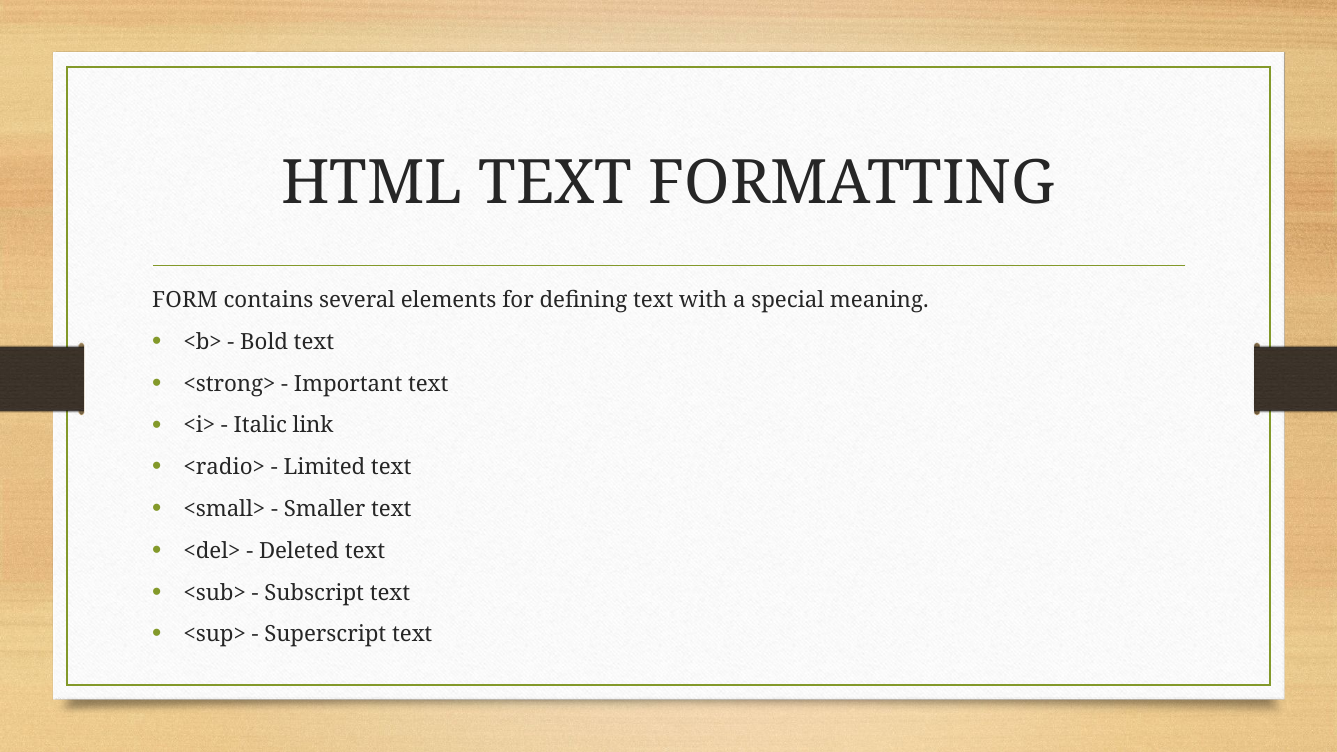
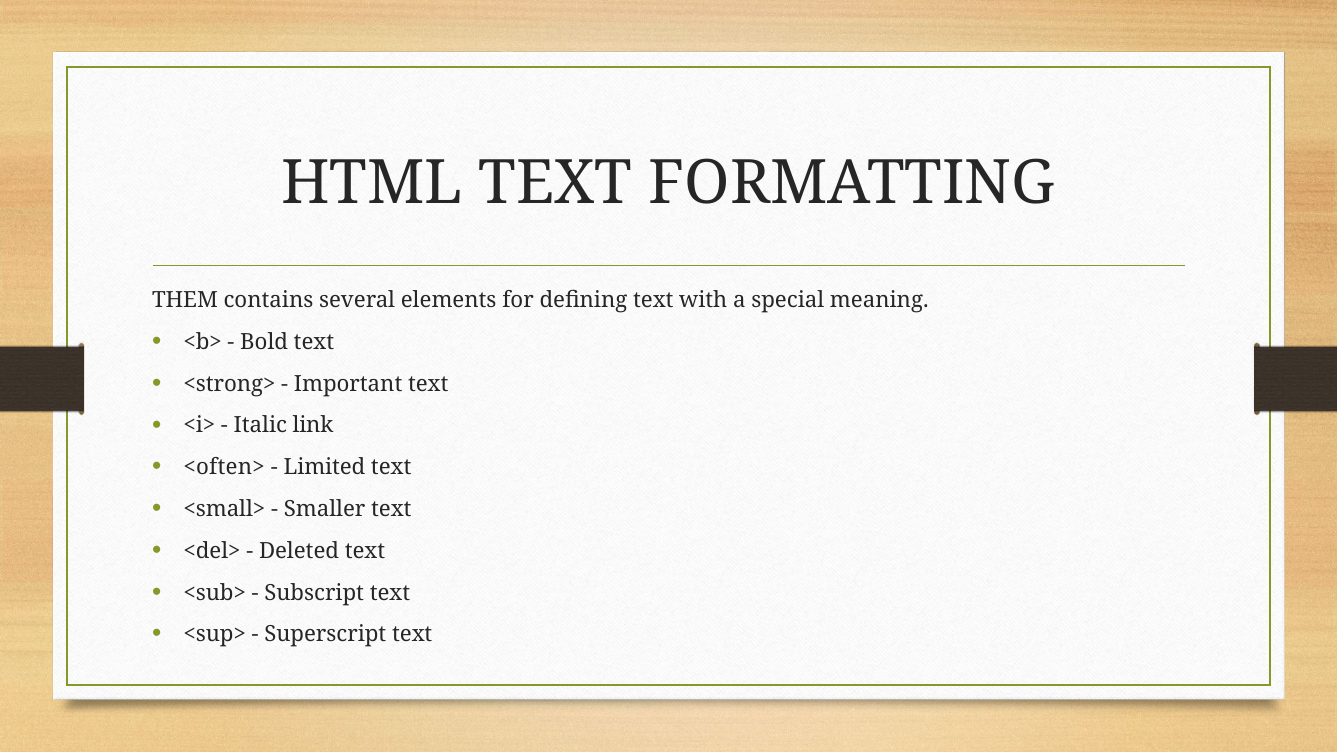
FORM: FORM -> THEM (185, 300)
<radio>: <radio> -> <often> (224, 467)
